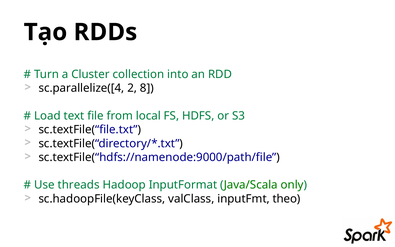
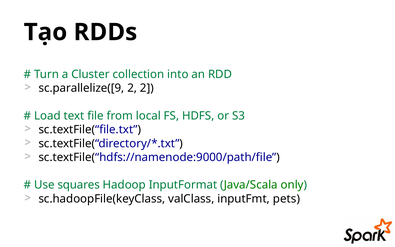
sc.parallelize([4: sc.parallelize([4 -> sc.parallelize([9 (81, 88)
2 8: 8 -> 2 (147, 88)
threads: threads -> squares (79, 185)
theo: theo -> pets (286, 199)
